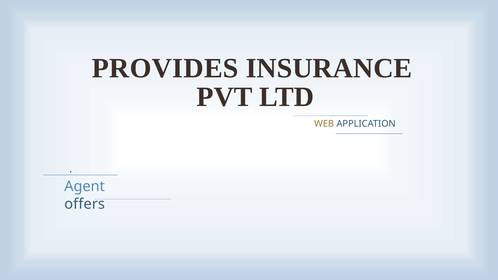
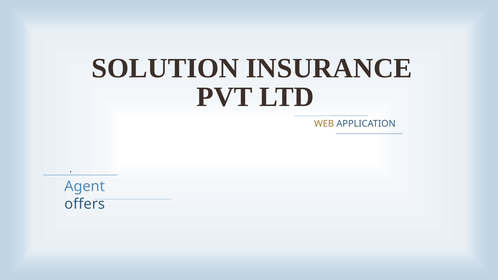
PROVIDES: PROVIDES -> SOLUTION (165, 68)
